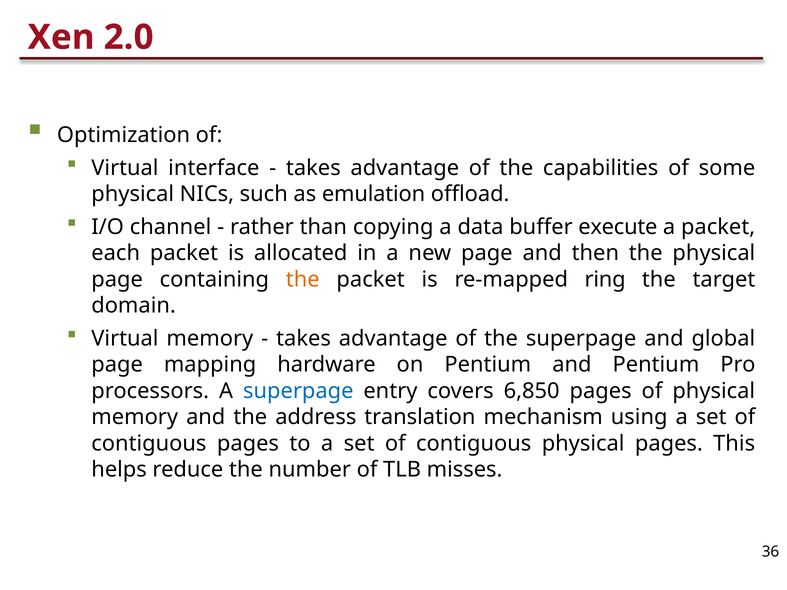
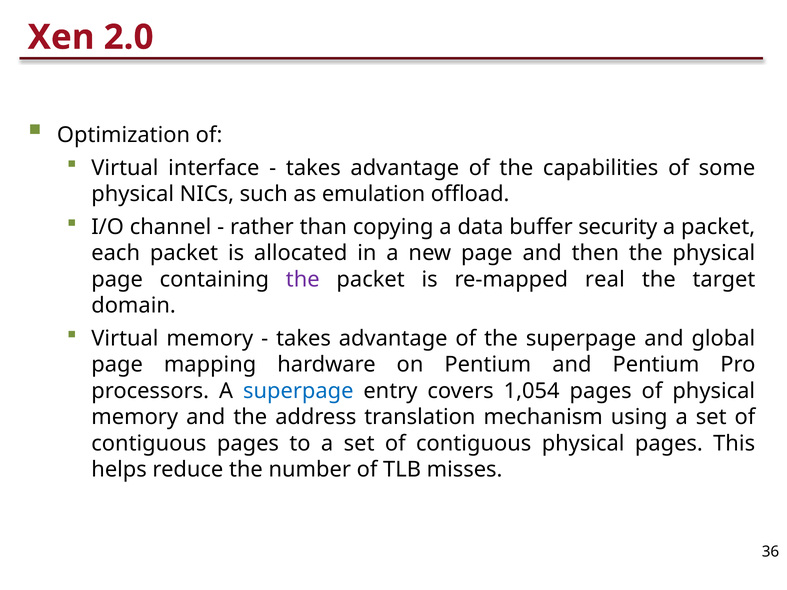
execute: execute -> security (618, 227)
the colour: orange -> purple (303, 280)
ring: ring -> real (605, 280)
6,850: 6,850 -> 1,054 (532, 391)
